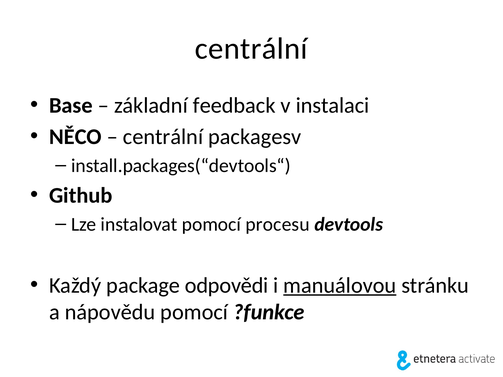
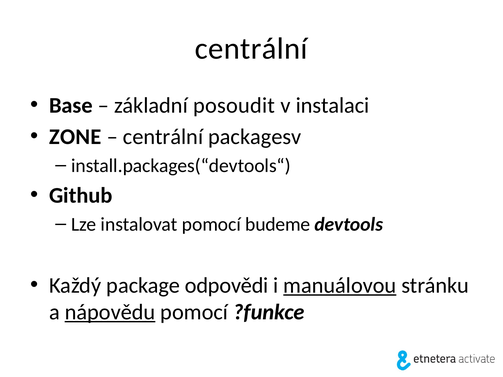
feedback: feedback -> posoudit (234, 106)
NĚCO: NĚCO -> ZONE (75, 137)
procesu: procesu -> budeme (278, 224)
nápovědu underline: none -> present (110, 312)
